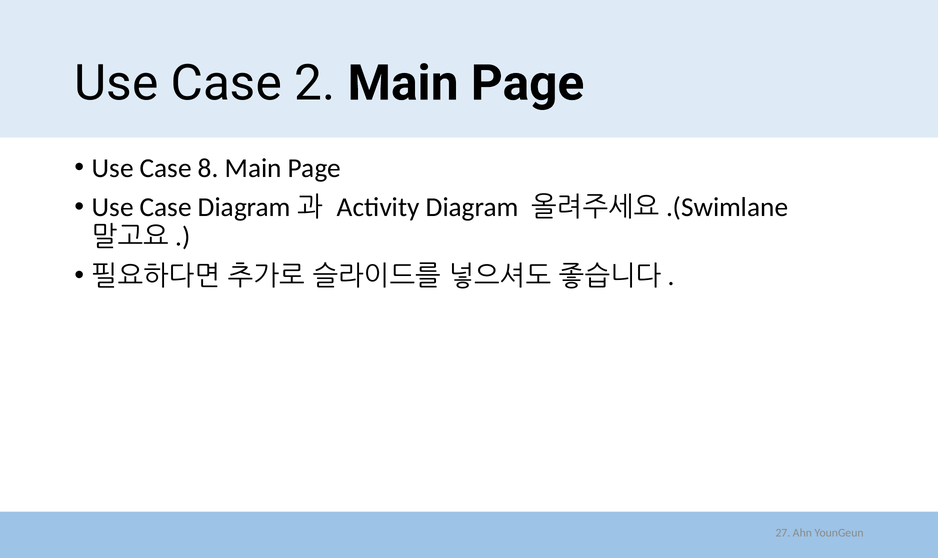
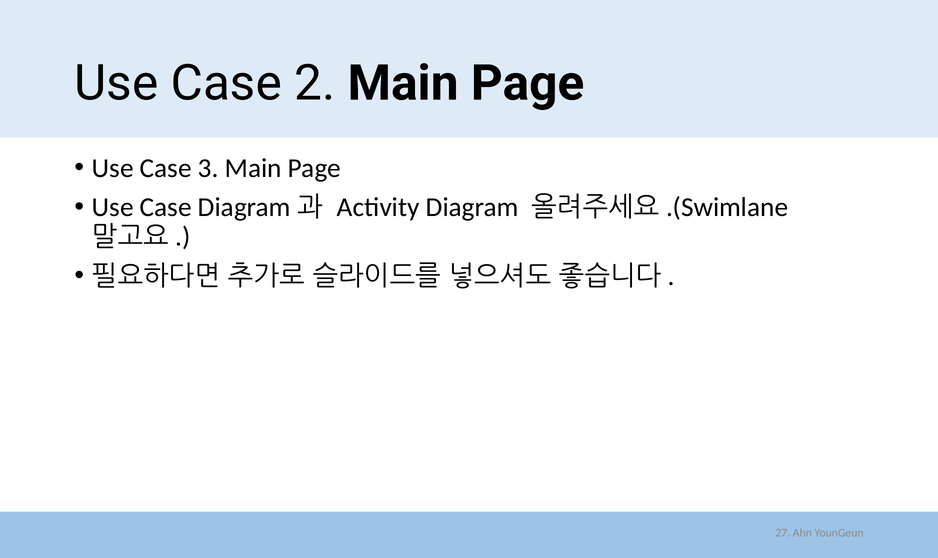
8: 8 -> 3 (208, 168)
